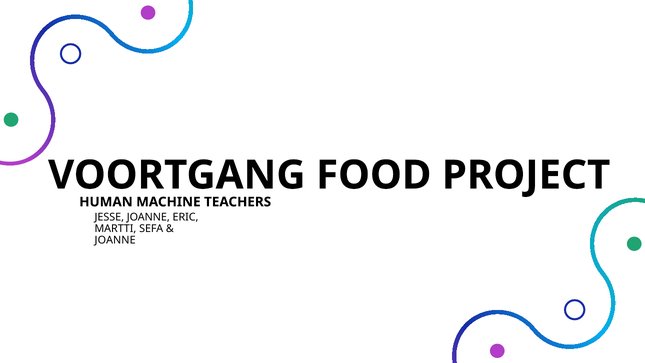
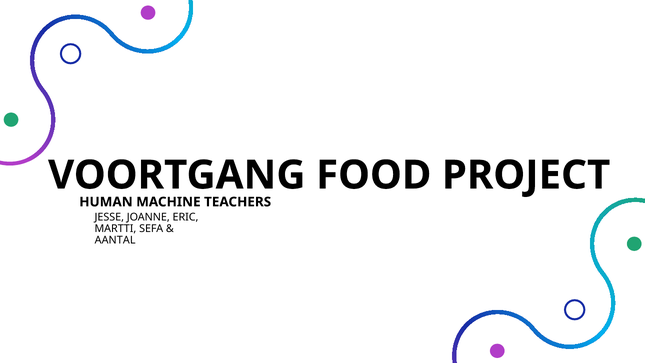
JOANNE: JOANNE -> AANTAL (115, 240)
